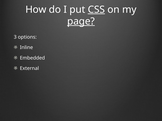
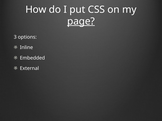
CSS underline: present -> none (96, 10)
